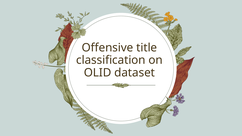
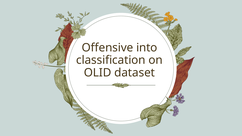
title: title -> into (147, 48)
